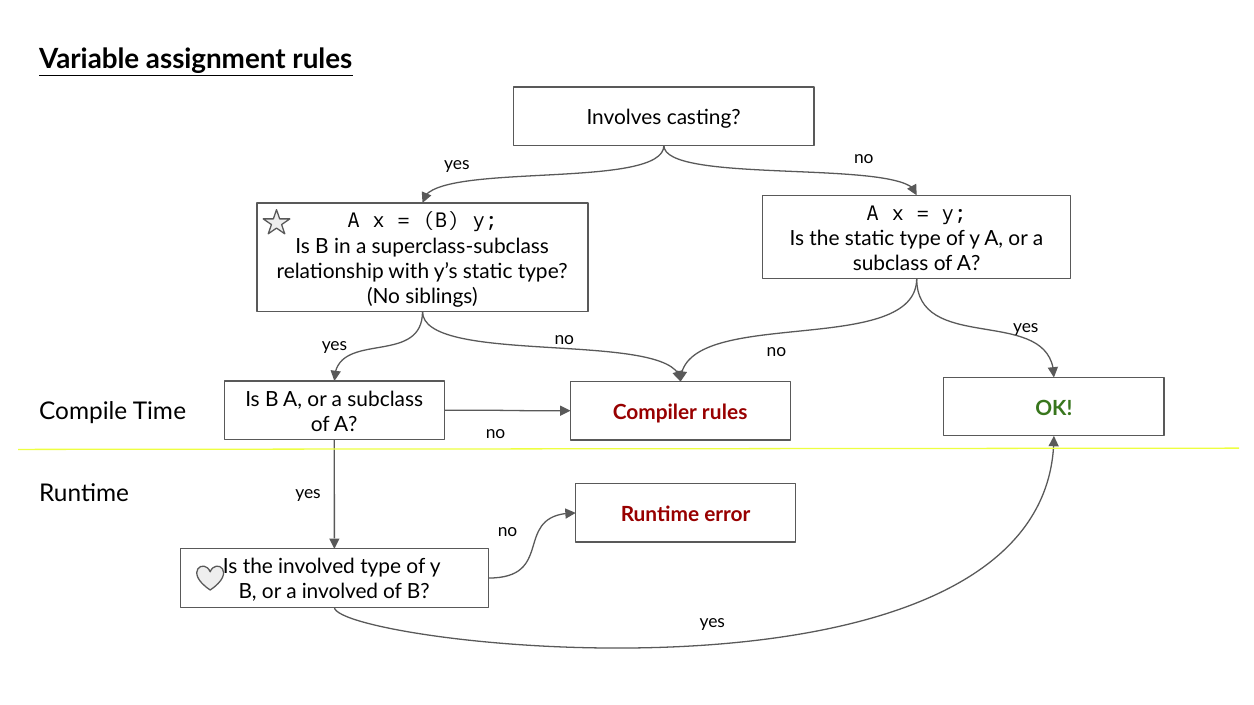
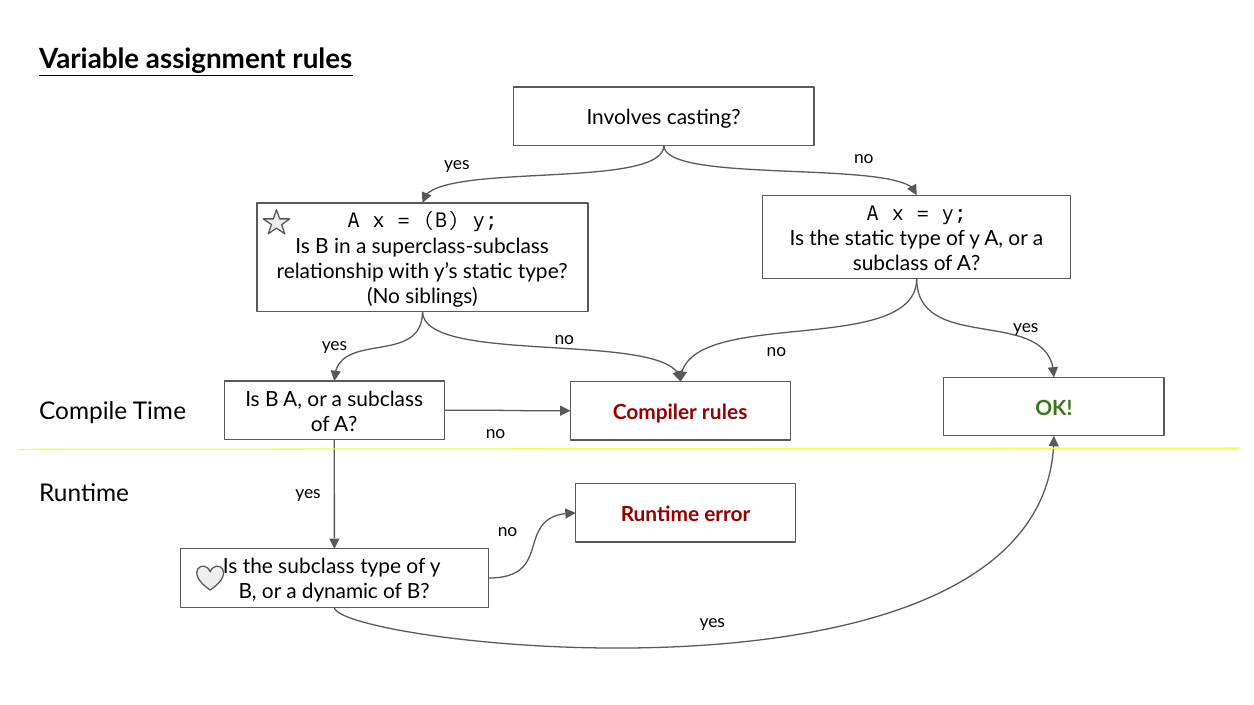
the involved: involved -> subclass (316, 567)
a involved: involved -> dynamic (340, 592)
